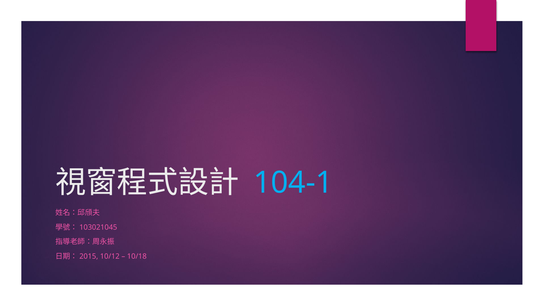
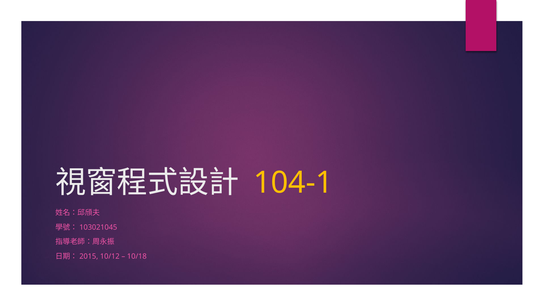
104-1 colour: light blue -> yellow (293, 183)
